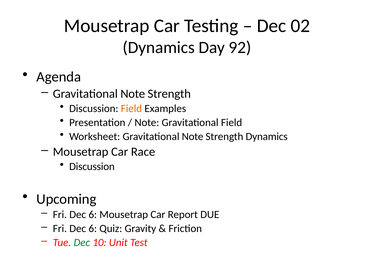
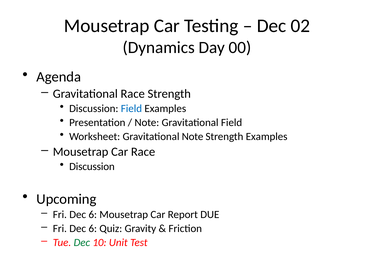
92: 92 -> 00 (240, 48)
Note: Note -> Race (133, 94)
Field colour: orange -> blue (131, 109)
Strength Dynamics: Dynamics -> Examples (267, 137)
